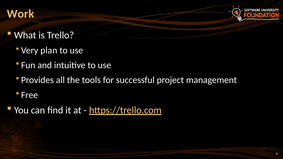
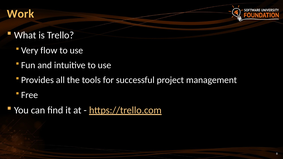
plan: plan -> flow (49, 50)
